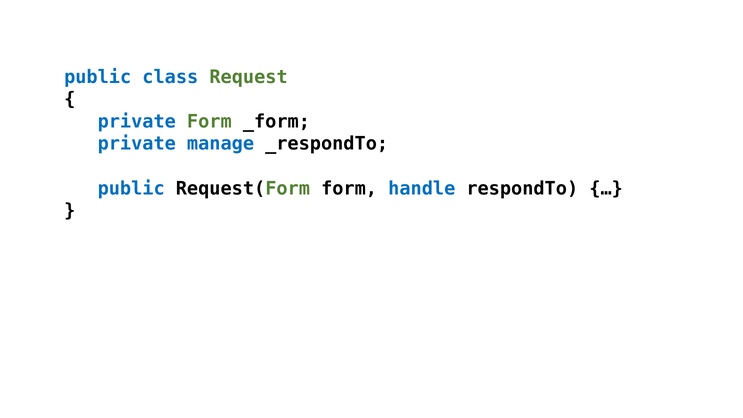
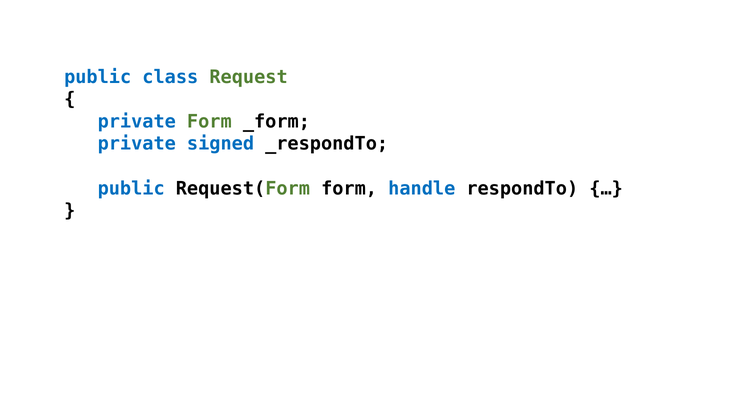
manage: manage -> signed (221, 144)
